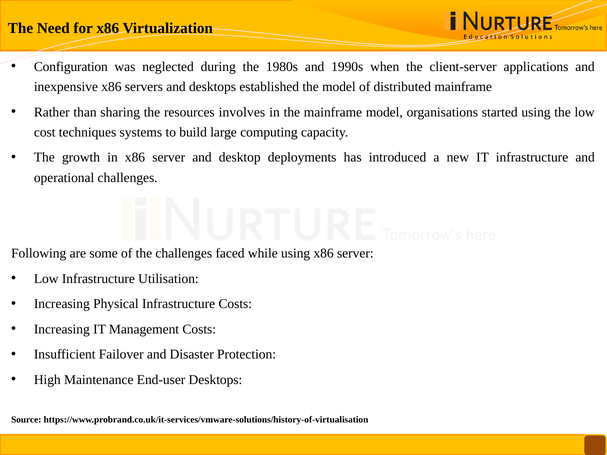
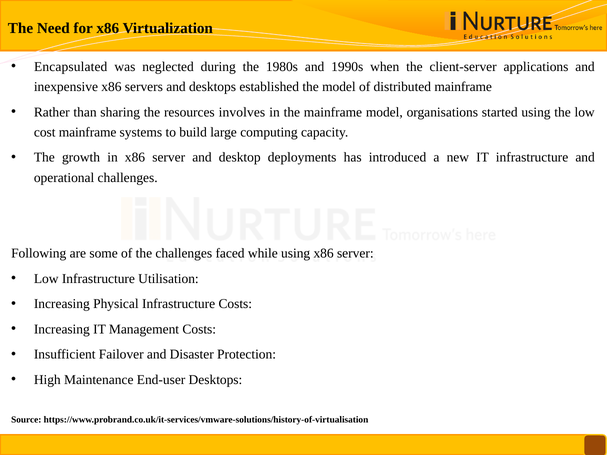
Configuration: Configuration -> Encapsulated (71, 67)
cost techniques: techniques -> mainframe (88, 132)
